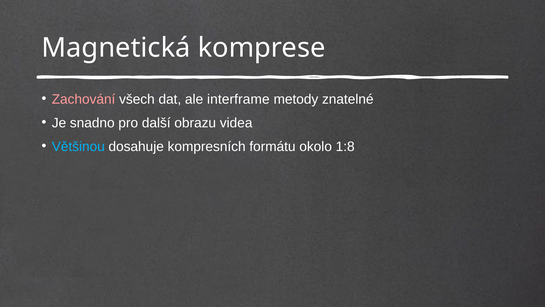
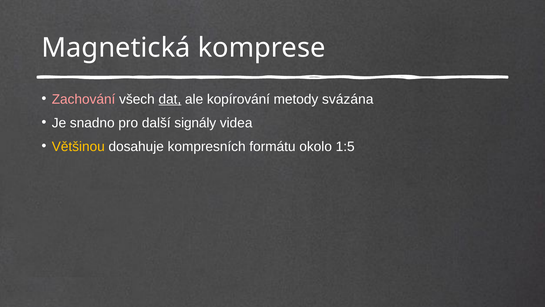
dat underline: none -> present (170, 99)
interframe: interframe -> kopírování (238, 99)
znatelné: znatelné -> svázána (348, 99)
obrazu: obrazu -> signály (195, 123)
Většinou colour: light blue -> yellow (78, 146)
1:8: 1:8 -> 1:5 (345, 146)
